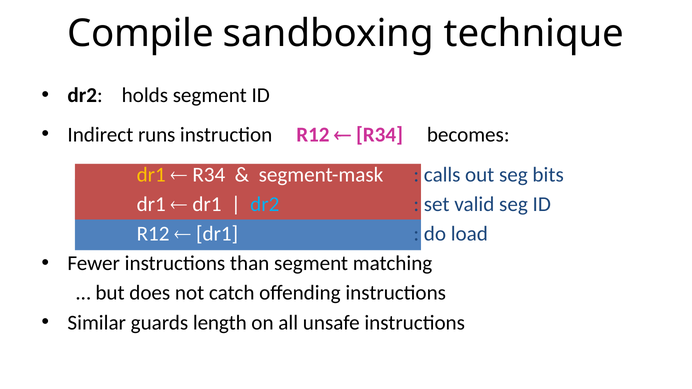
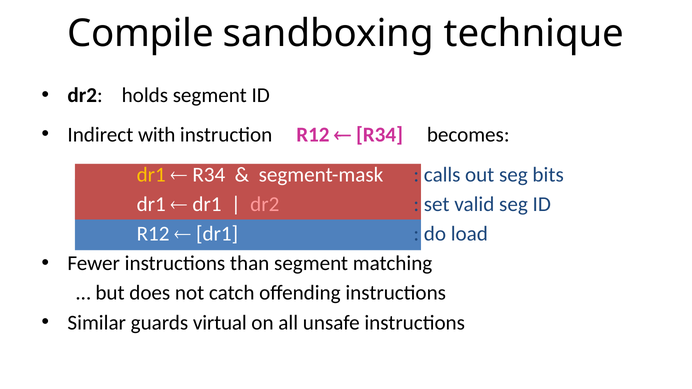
runs: runs -> with (157, 135)
dr2 colour: light blue -> pink (265, 204)
length: length -> virtual (220, 323)
